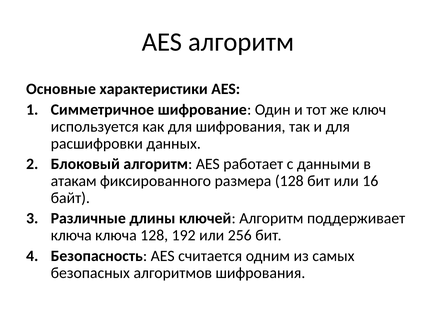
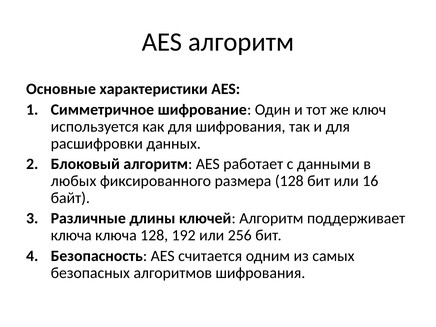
атакам: атакам -> любых (74, 181)
